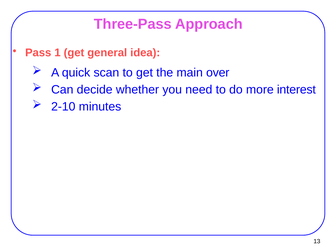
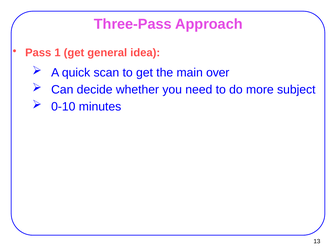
interest: interest -> subject (296, 90)
2-10: 2-10 -> 0-10 (63, 107)
